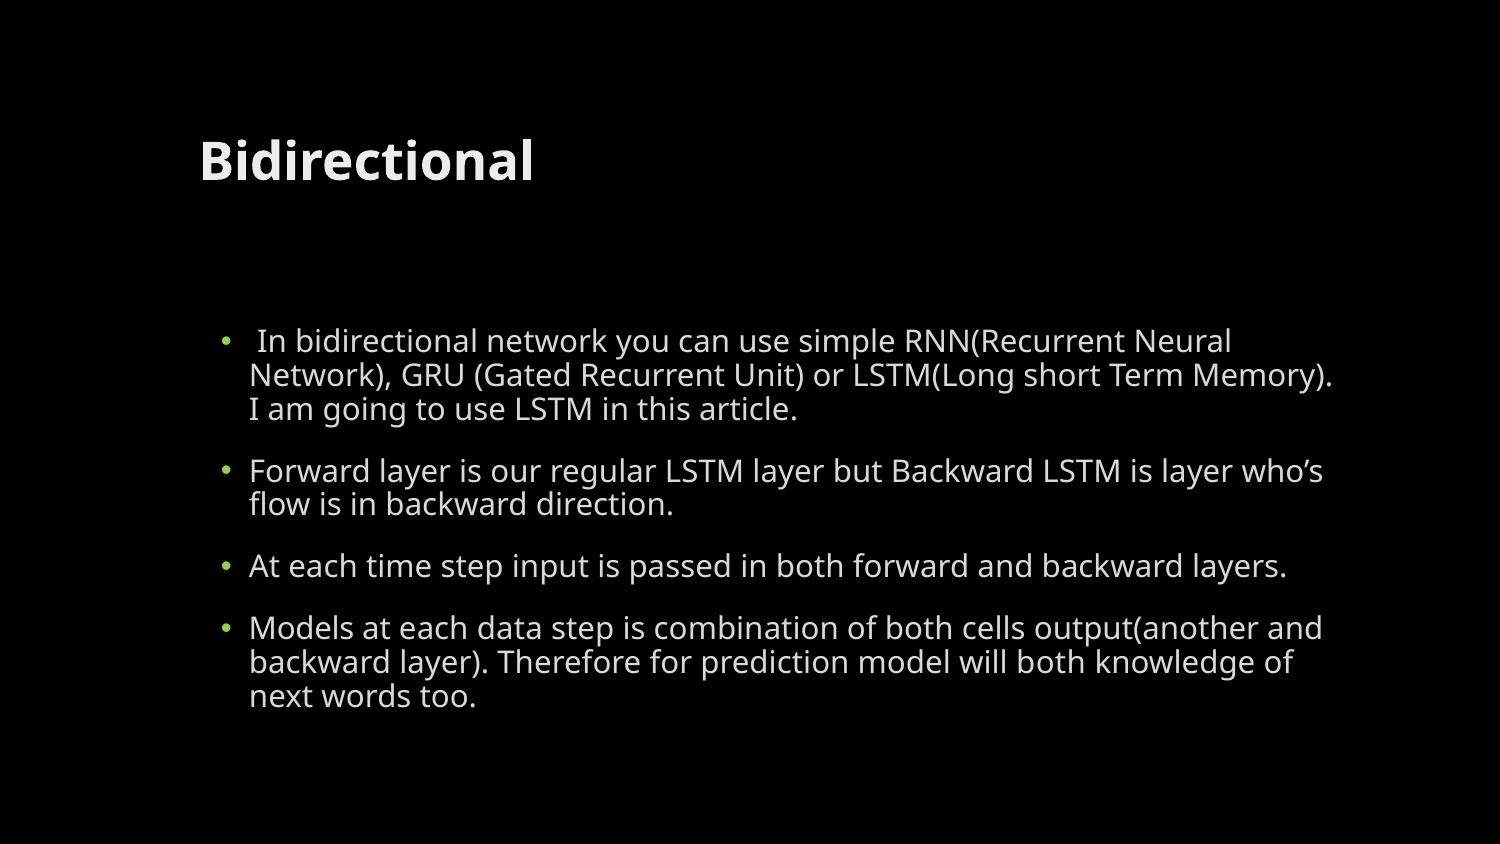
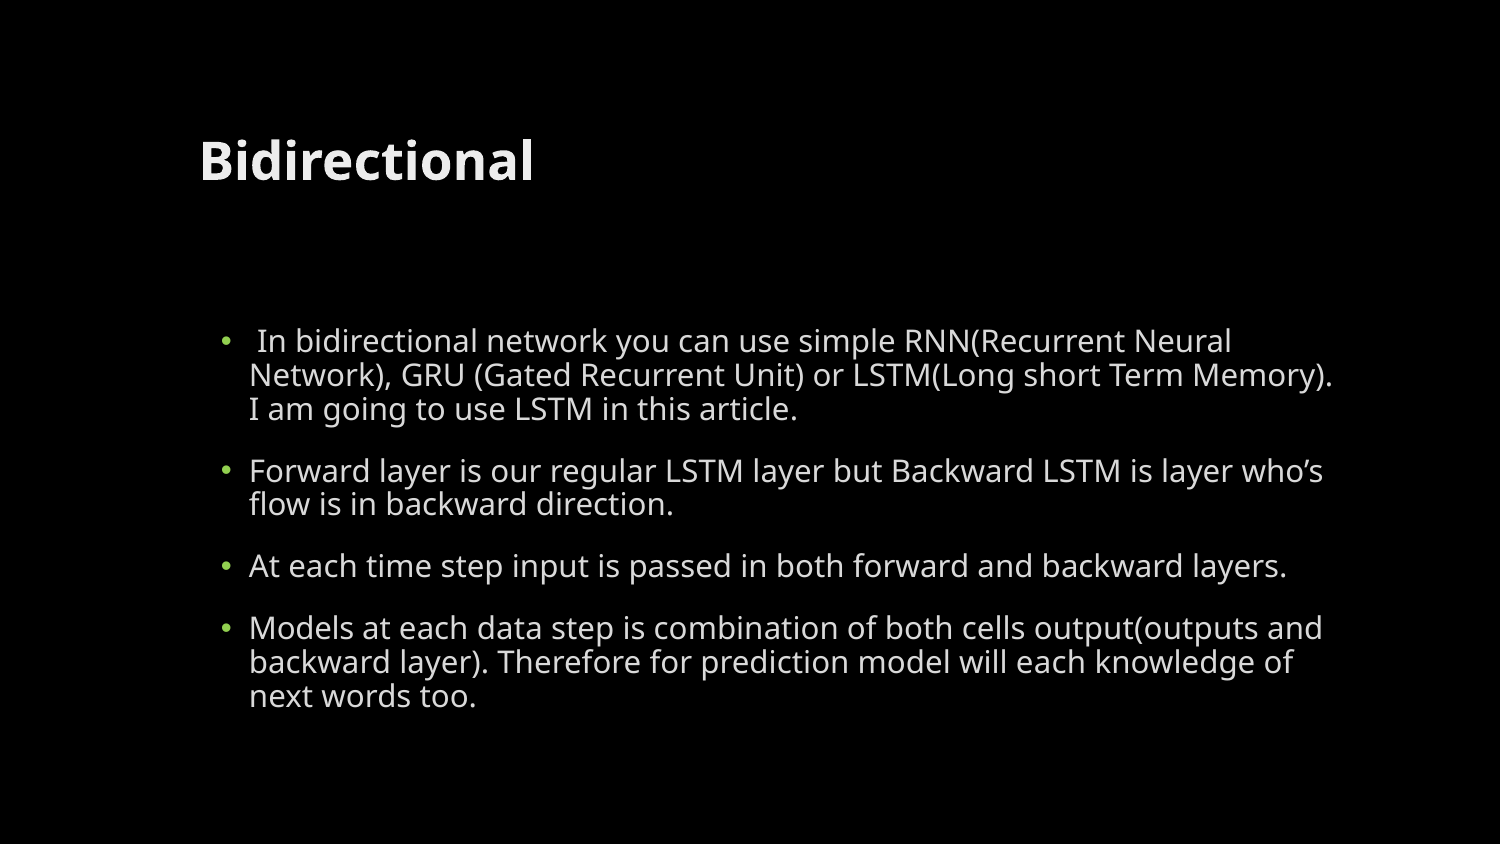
output(another: output(another -> output(outputs (1146, 629)
will both: both -> each (1051, 663)
